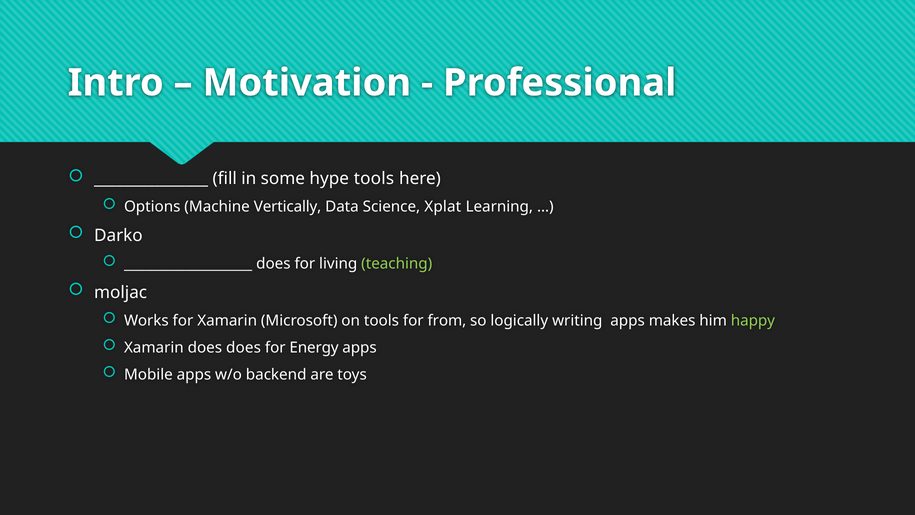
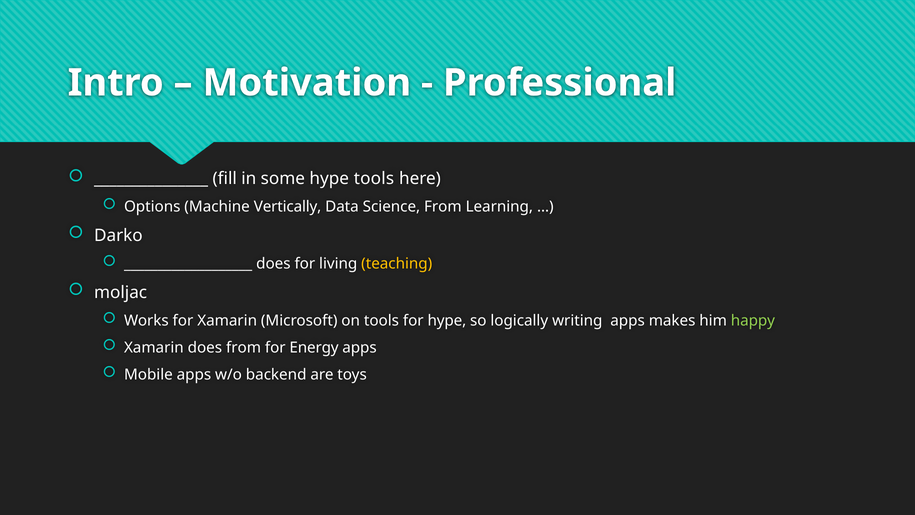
Science Xplat: Xplat -> From (443, 207)
teaching colour: light green -> yellow (397, 263)
for from: from -> hype (447, 320)
does does: does -> from (244, 347)
